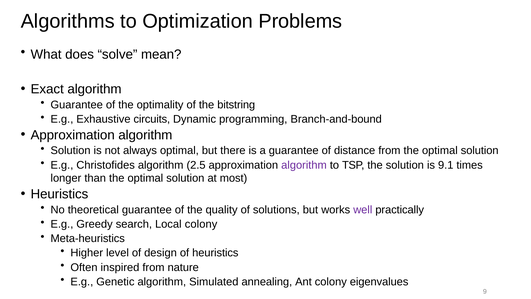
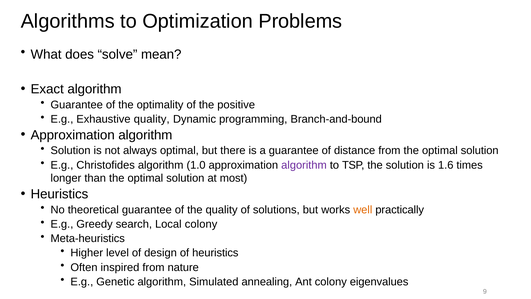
bitstring: bitstring -> positive (236, 105)
Exhaustive circuits: circuits -> quality (152, 119)
2.5: 2.5 -> 1.0 (196, 165)
9.1: 9.1 -> 1.6 (446, 165)
well colour: purple -> orange (363, 210)
